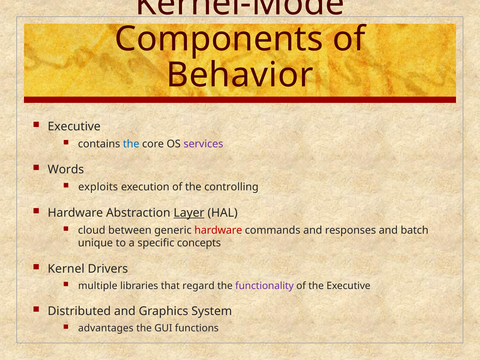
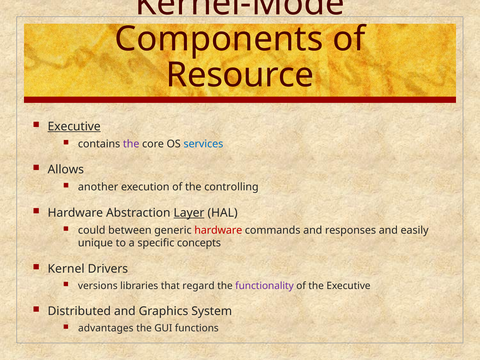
Behavior: Behavior -> Resource (240, 75)
Executive underline: none -> present (74, 126)
the colour: blue -> purple (131, 144)
services colour: purple -> blue (203, 144)
Words: Words -> Allows (66, 170)
exploits: exploits -> another (98, 187)
cloud: cloud -> could (92, 230)
batch: batch -> easily (415, 230)
multiple: multiple -> versions (98, 286)
